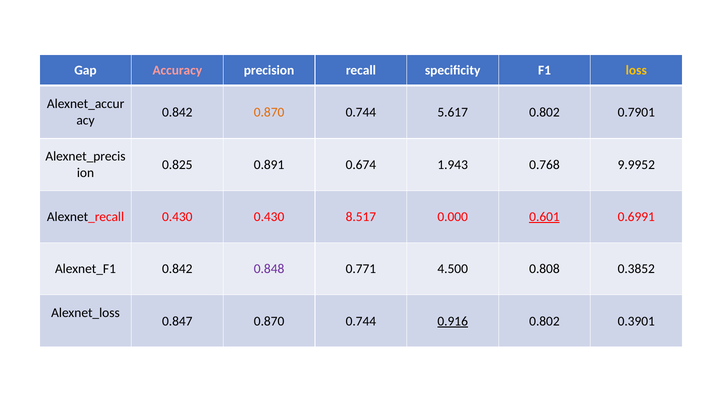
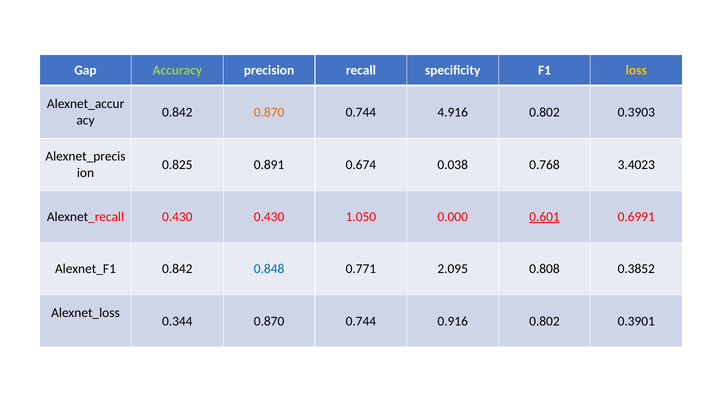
Accuracy colour: pink -> light green (177, 70)
5.617: 5.617 -> 4.916 (453, 112)
0.7901: 0.7901 -> 0.3903 (636, 112)
1.943: 1.943 -> 0.038 (453, 165)
9.9952: 9.9952 -> 3.4023 (636, 165)
8.517: 8.517 -> 1.050 (361, 217)
0.848 colour: purple -> blue (269, 269)
4.500: 4.500 -> 2.095 (453, 269)
0.847: 0.847 -> 0.344 (177, 321)
0.916 underline: present -> none (453, 321)
